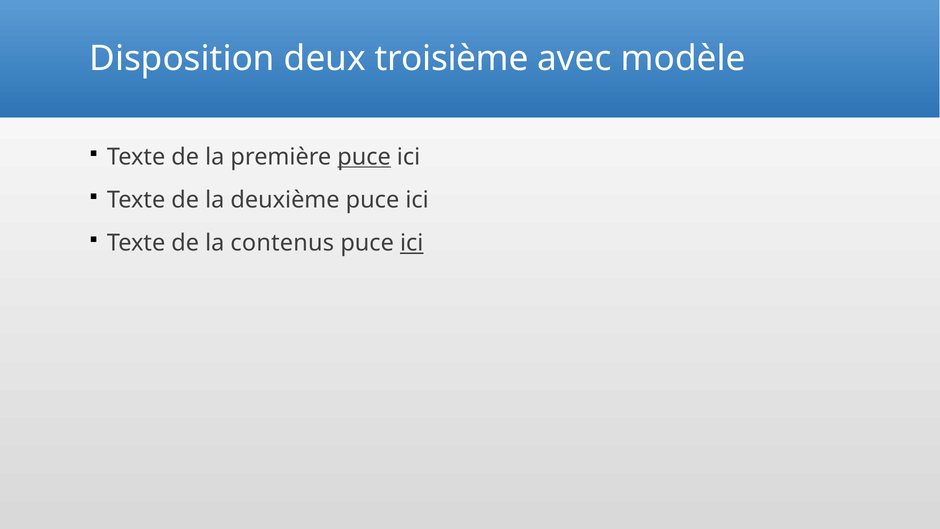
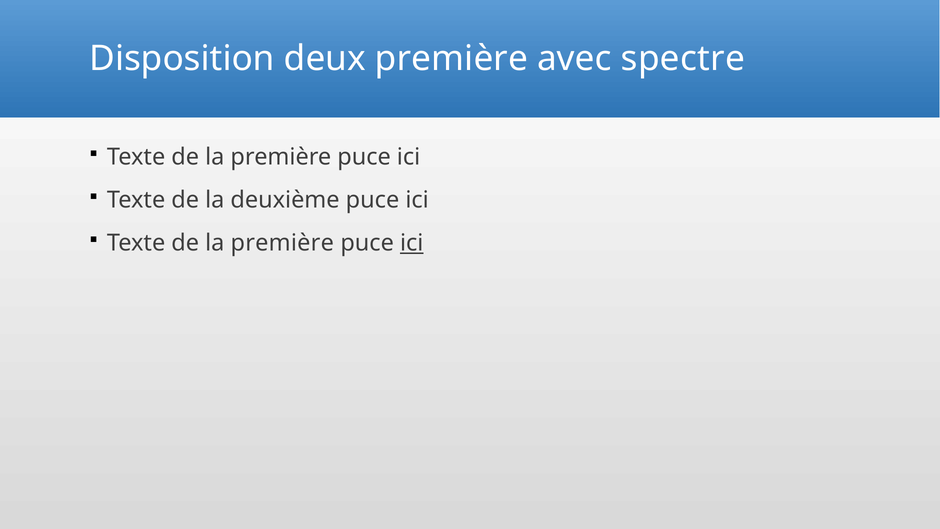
deux troisième: troisième -> première (451, 59)
modèle: modèle -> spectre (683, 59)
puce underline: present -> none (364, 157)
contenus: contenus -> première (282, 243)
